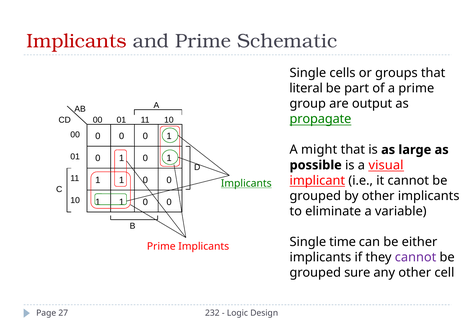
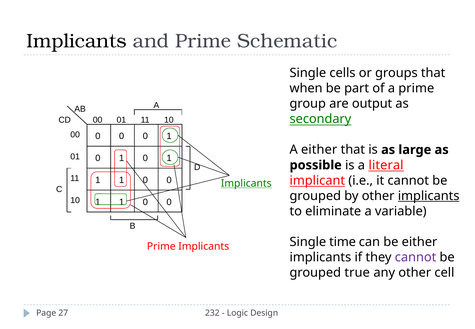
Implicants colour: red -> black (77, 41)
literal: literal -> when (306, 88)
propagate: propagate -> secondary (320, 119)
A might: might -> either (319, 150)
visual: visual -> literal (386, 165)
implicants underline: none -> present (429, 196)
sure: sure -> true (357, 272)
